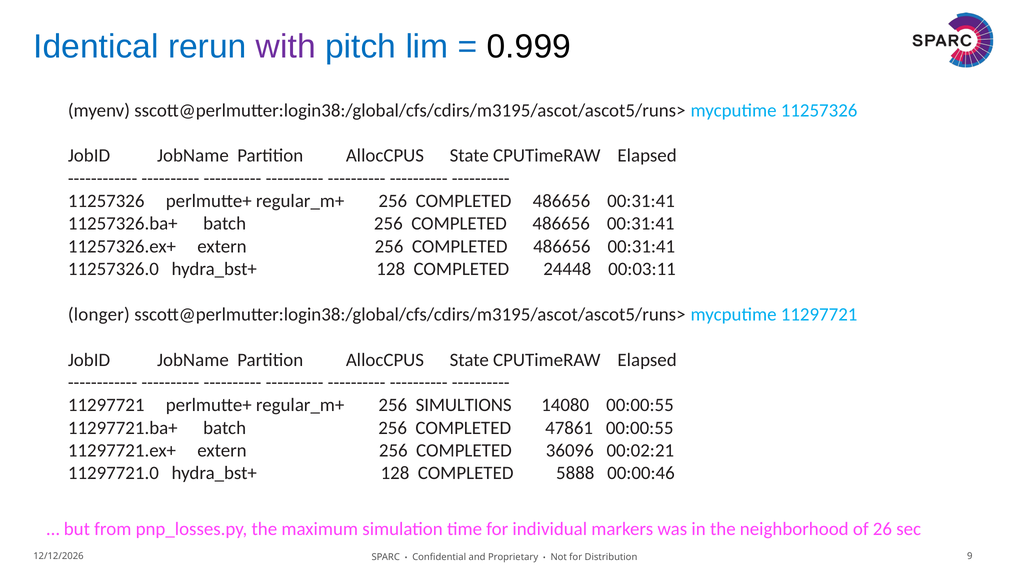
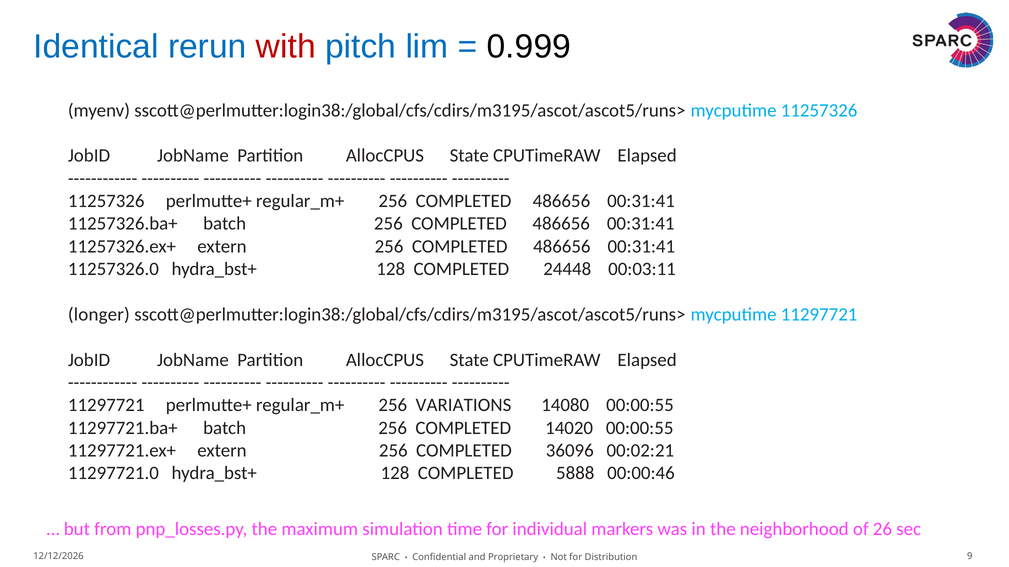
with colour: purple -> red (286, 46)
SIMULTIONS: SIMULTIONS -> VARIATIONS (464, 406)
47861: 47861 -> 14020 (569, 428)
